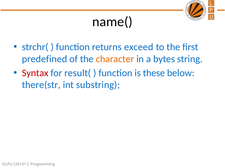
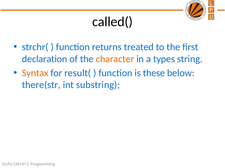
name(: name( -> called( (112, 22)
exceed: exceed -> treated (139, 47)
predefined: predefined -> declaration (45, 59)
bytes: bytes -> types (164, 59)
Syntax colour: red -> orange (35, 73)
